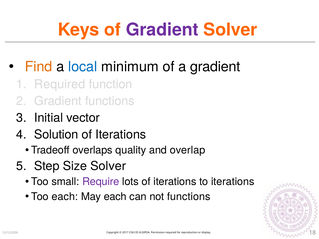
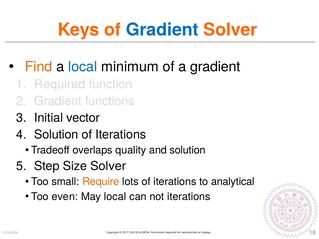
Gradient colour: purple -> blue (162, 30)
and overlap: overlap -> solution (188, 150)
Require colour: purple -> orange (101, 182)
to iterations: iterations -> analytical (233, 182)
Too each: each -> even (65, 197)
May each: each -> local (115, 197)
not functions: functions -> iterations (189, 197)
